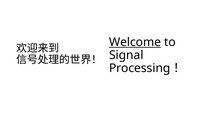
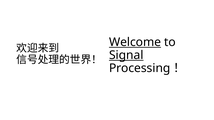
Signal underline: none -> present (126, 55)
